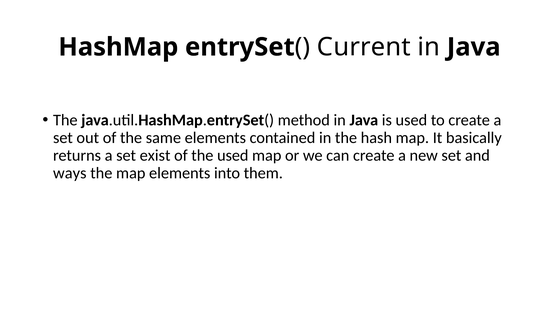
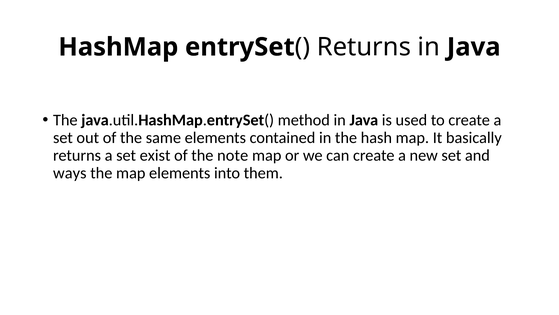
Current: Current -> Returns (364, 47)
the used: used -> note (233, 155)
